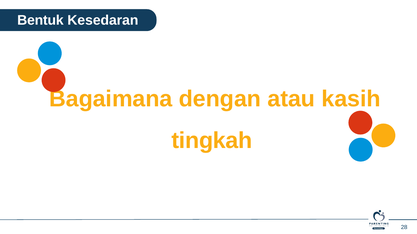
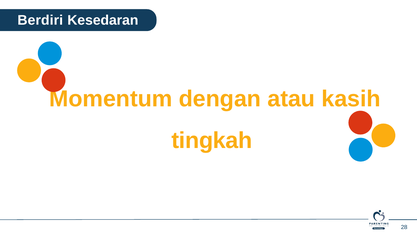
Bentuk: Bentuk -> Berdiri (40, 20)
Bagaimana: Bagaimana -> Momentum (111, 99)
